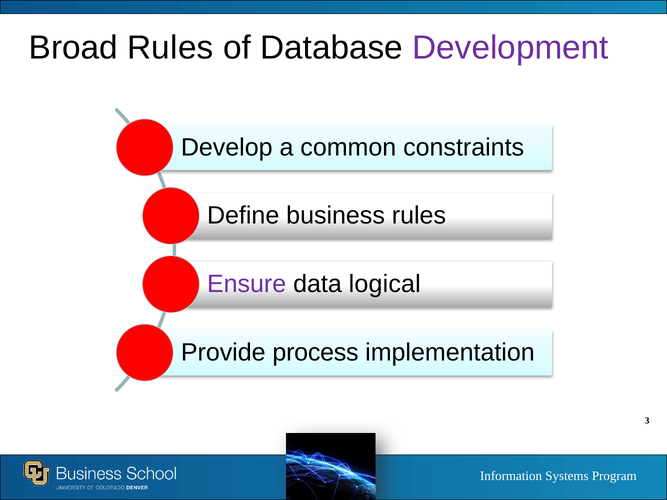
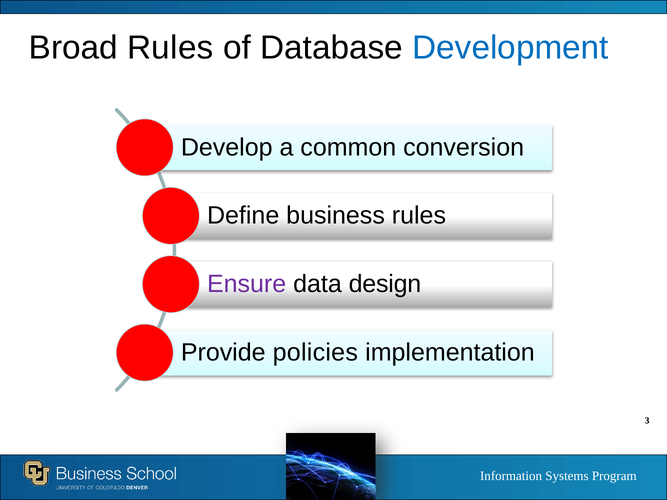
Development colour: purple -> blue (510, 48)
constraints: constraints -> conversion (464, 147)
logical: logical -> design (385, 284)
process: process -> policies (315, 353)
